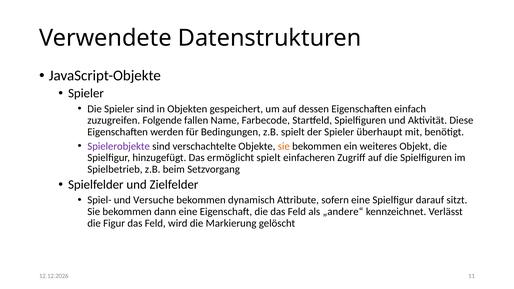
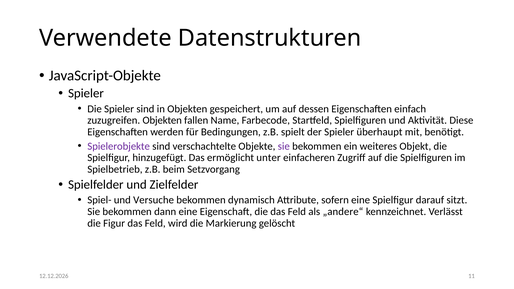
zuzugreifen Folgende: Folgende -> Objekten (162, 120)
sie colour: orange -> purple (284, 146)
ermöglicht spielt: spielt -> unter (269, 158)
